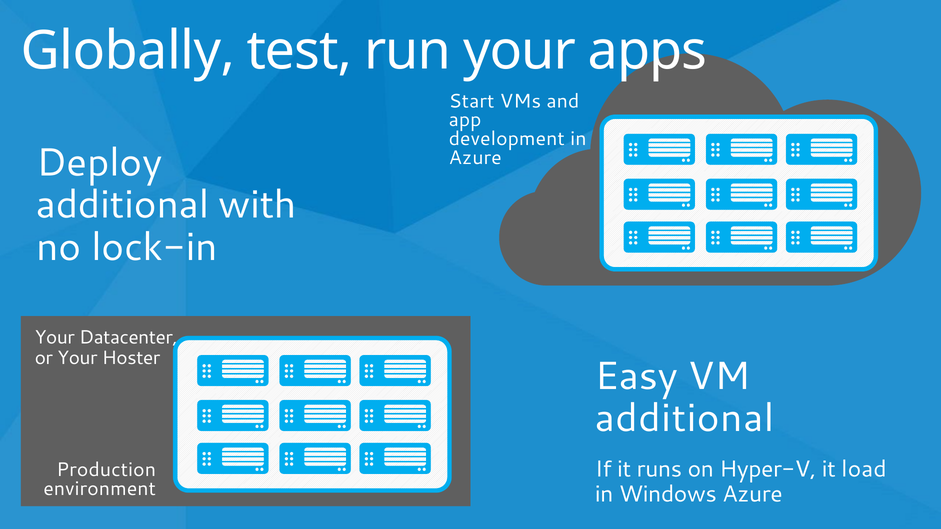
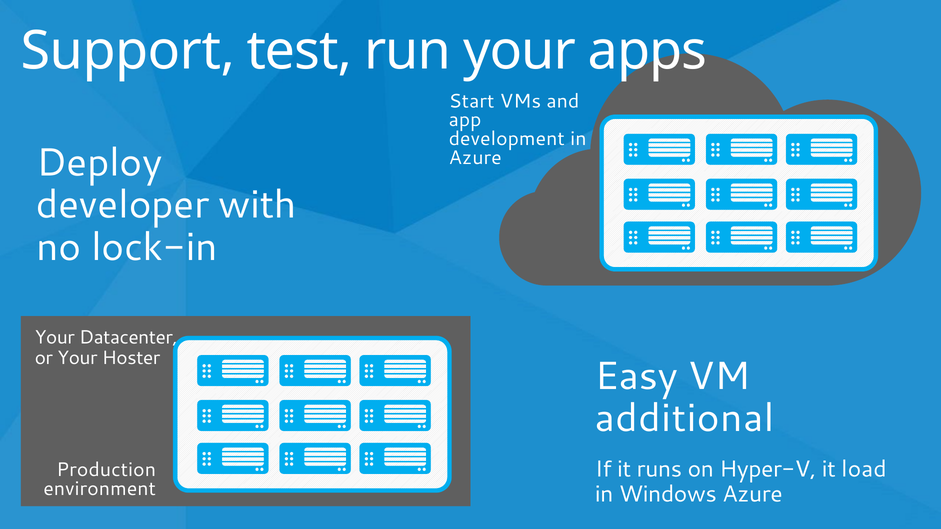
Globally: Globally -> Support (128, 51)
additional: additional -> developer (123, 205)
